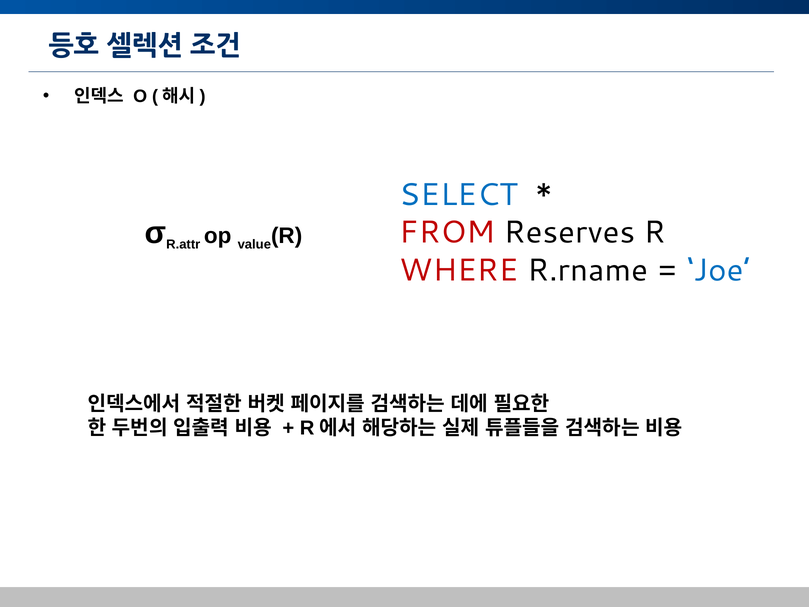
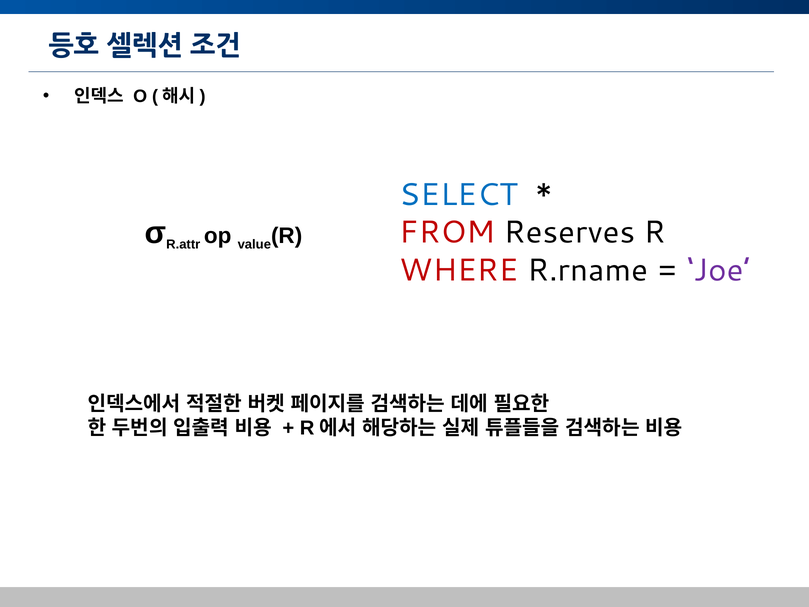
Joe colour: blue -> purple (719, 270)
